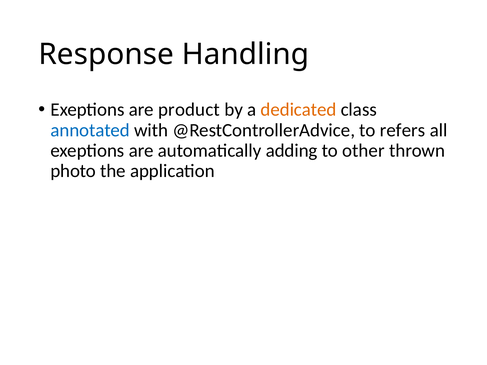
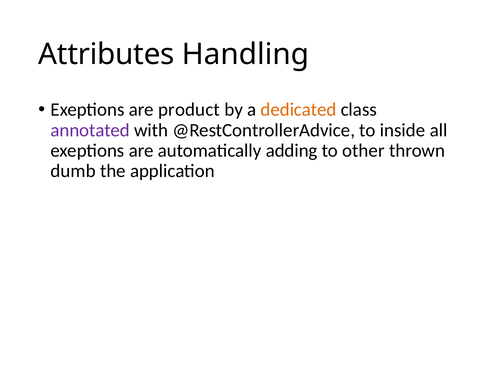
Response: Response -> Attributes (106, 55)
annotated colour: blue -> purple (90, 130)
refers: refers -> inside (403, 130)
photo: photo -> dumb (73, 171)
